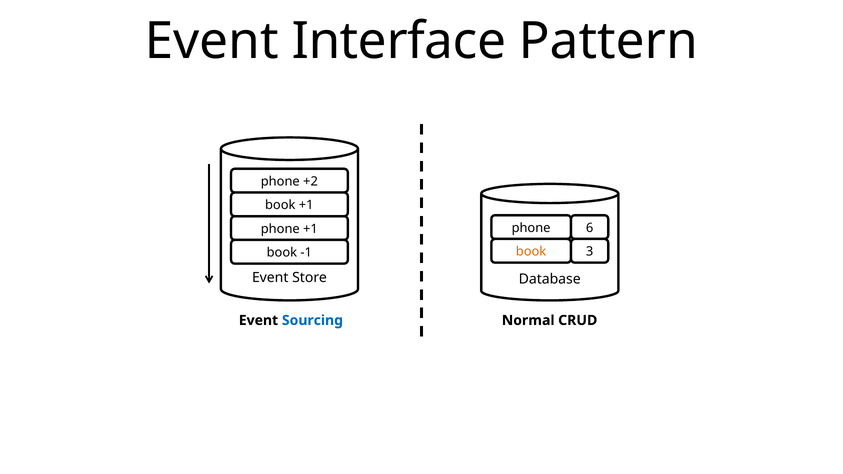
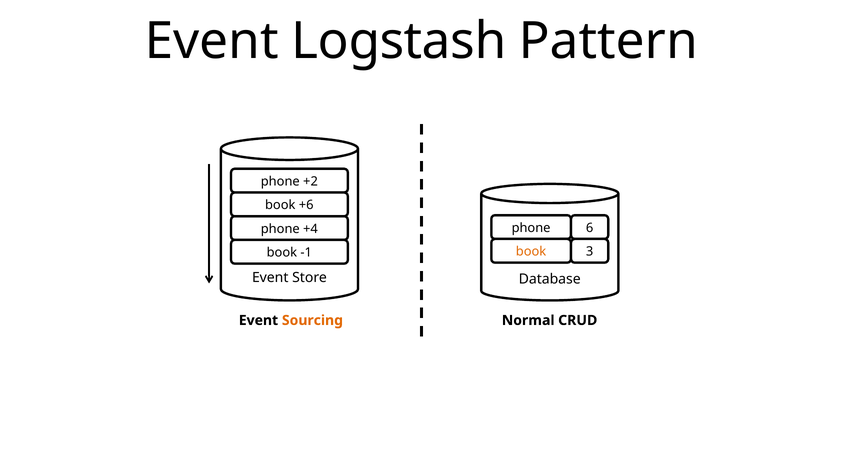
Interface: Interface -> Logstash (399, 41)
book +1: +1 -> +6 (306, 205)
phone +1: +1 -> +4 (310, 229)
Sourcing colour: blue -> orange (312, 320)
